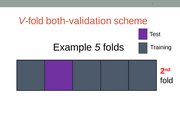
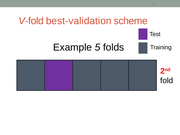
both-validation: both-validation -> best-validation (79, 21)
